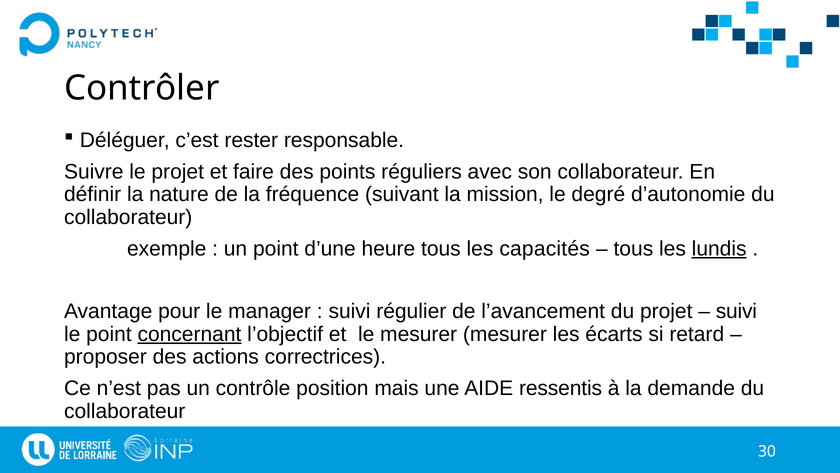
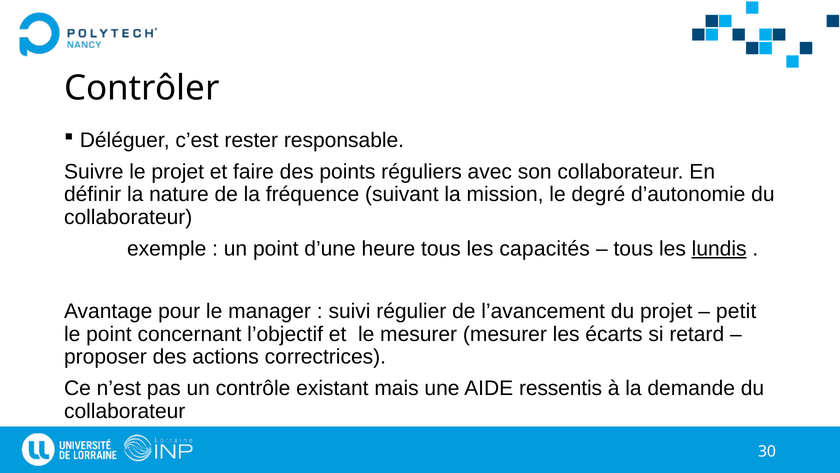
suivi: suivi -> petit (736, 311)
concernant underline: present -> none (189, 334)
position: position -> existant (332, 388)
